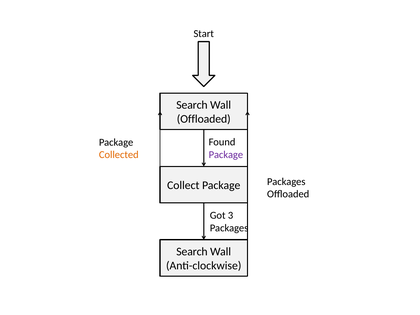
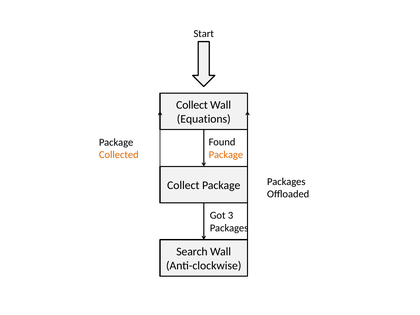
Search: Search -> Collect (192, 105)
Offloaded: Offloaded -> Equations (204, 119)
Package colour: purple -> orange (226, 155)
